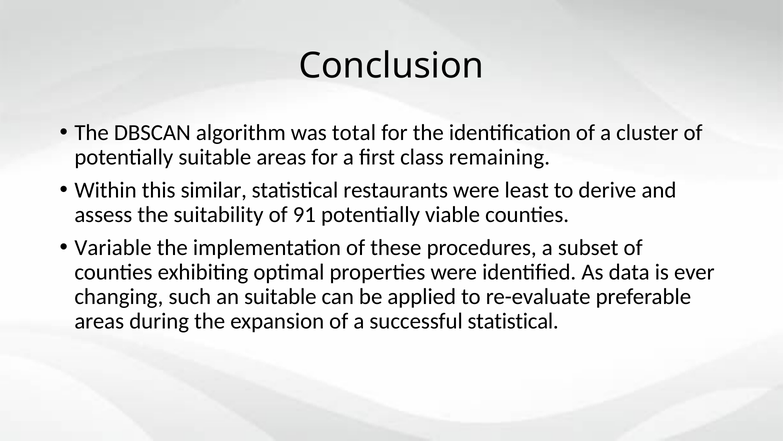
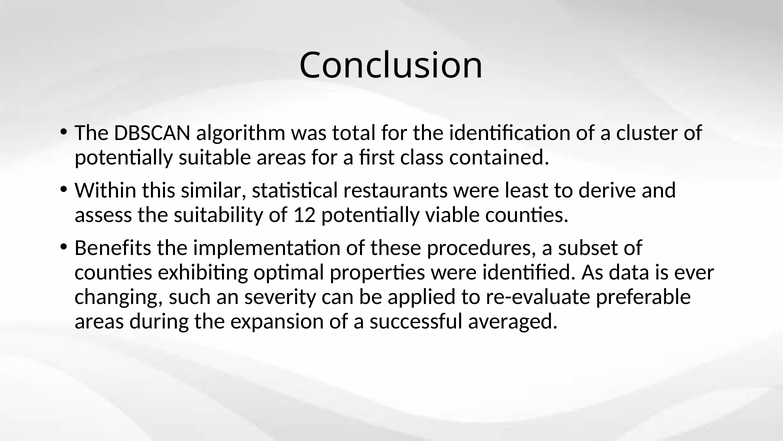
remaining: remaining -> contained (499, 157)
91: 91 -> 12 (304, 214)
Variable: Variable -> Benefits (113, 247)
an suitable: suitable -> severity (280, 296)
successful statistical: statistical -> averaged (513, 321)
